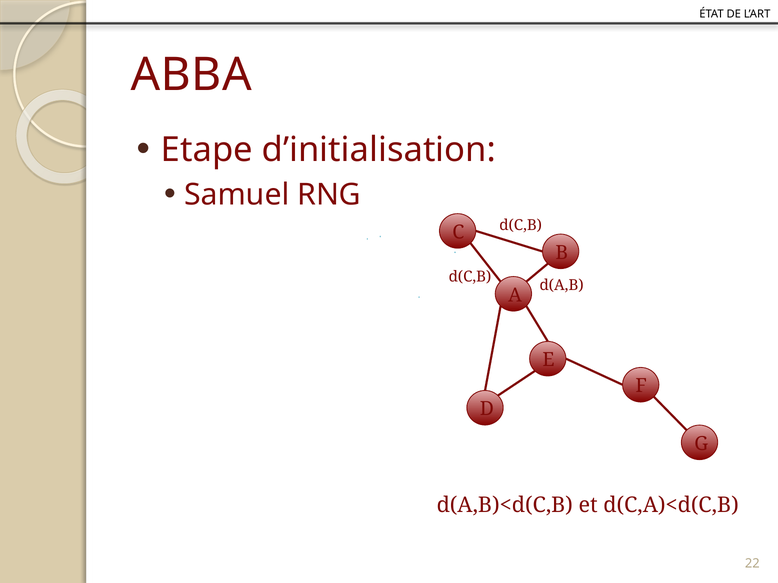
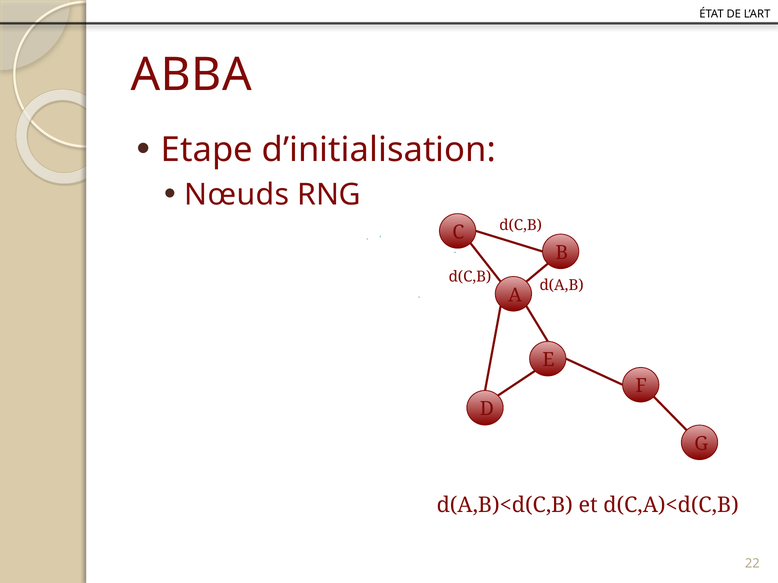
Samuel: Samuel -> Nœuds (237, 195)
